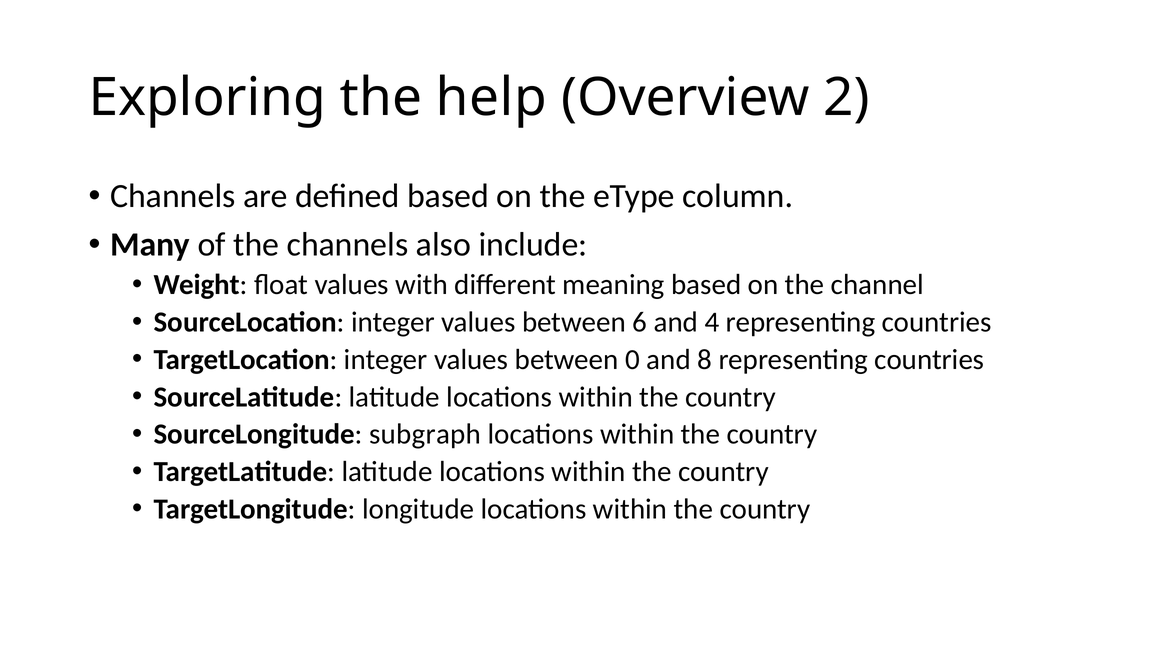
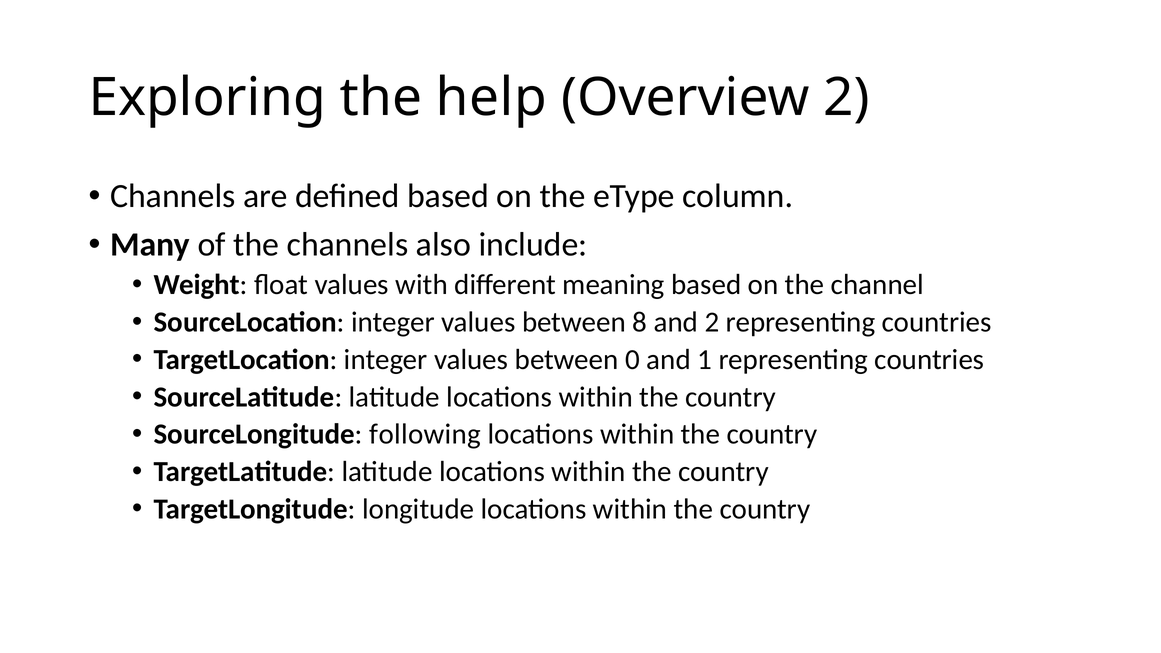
6: 6 -> 8 (640, 322)
and 4: 4 -> 2 (712, 322)
8: 8 -> 1 (705, 360)
subgraph: subgraph -> following (425, 434)
